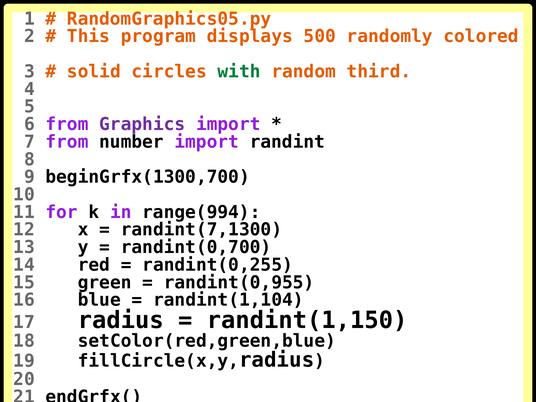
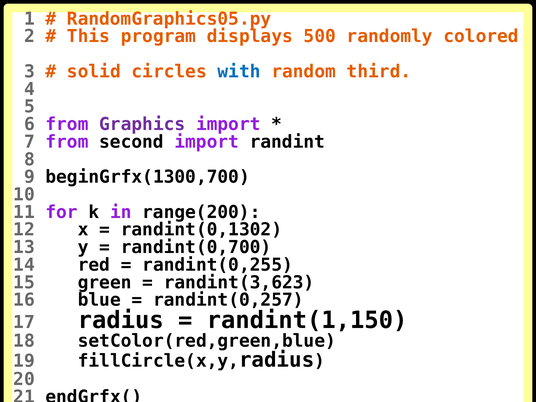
with colour: green -> blue (239, 72)
number: number -> second (131, 142)
range(994: range(994 -> range(200 (201, 212)
randint(7,1300: randint(7,1300 -> randint(0,1302 (201, 230)
randint(0,955: randint(0,955 -> randint(3,623 (239, 282)
randint(1,104: randint(1,104 -> randint(0,257 (228, 300)
